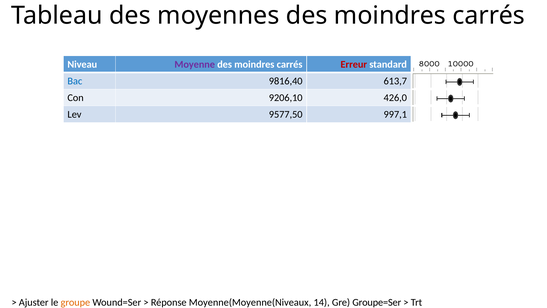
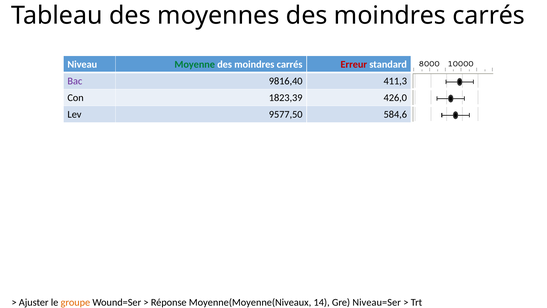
Moyenne colour: purple -> green (195, 64)
Bac colour: blue -> purple (75, 81)
613,7: 613,7 -> 411,3 (395, 81)
9206,10: 9206,10 -> 1823,39 (286, 98)
997,1: 997,1 -> 584,6 (395, 114)
Groupe=Ser: Groupe=Ser -> Niveau=Ser (377, 302)
